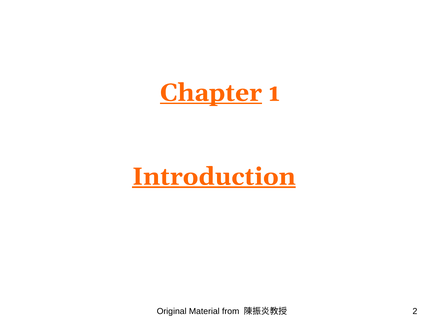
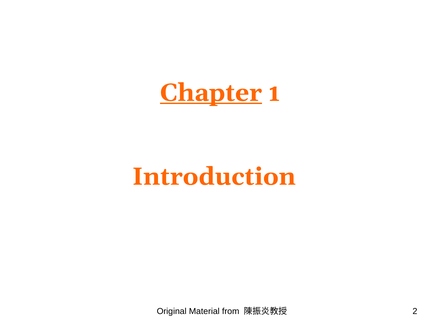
Introduction underline: present -> none (214, 177)
